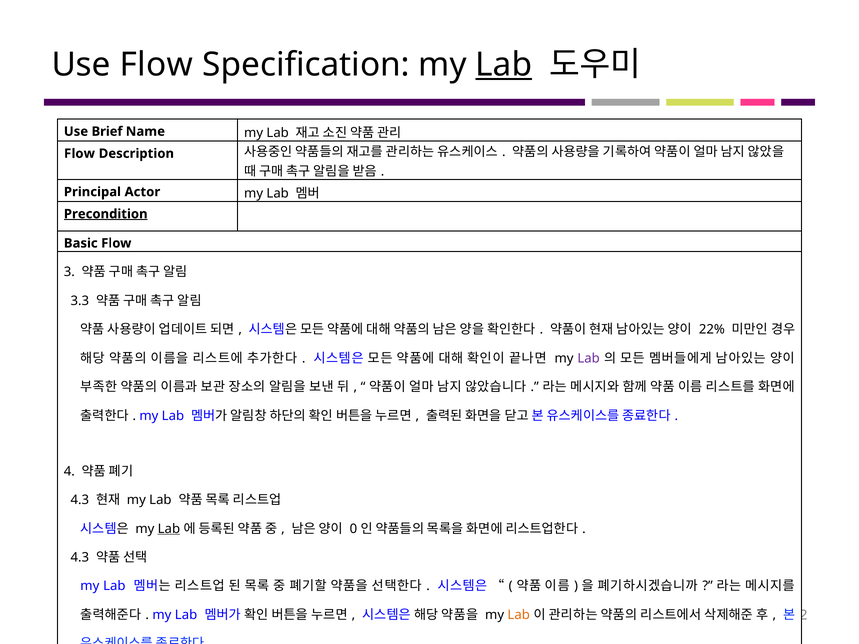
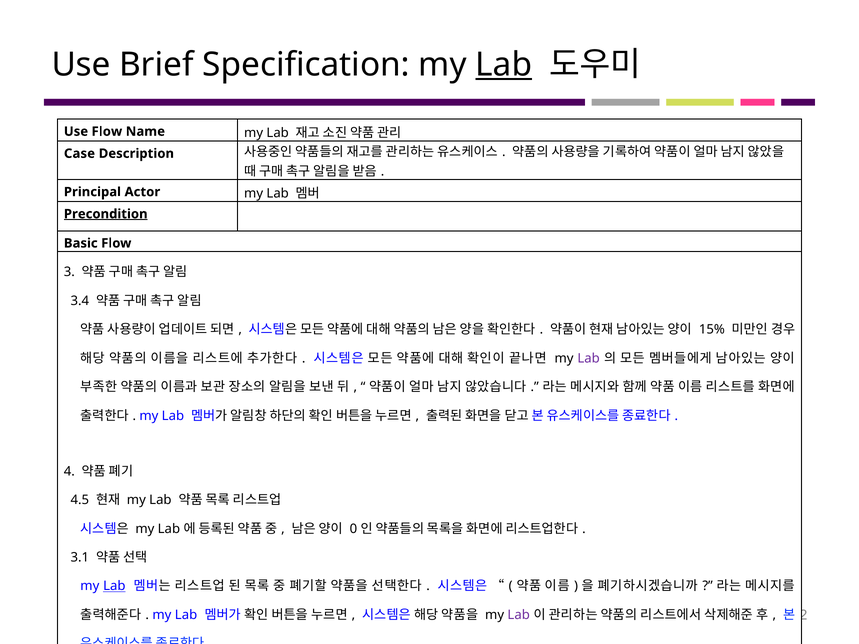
Use Flow: Flow -> Brief (157, 65)
Use Brief: Brief -> Flow (107, 132)
Flow: Flow -> Case (79, 154)
3.3: 3.3 -> 3.4 (80, 301)
22%: 22% -> 15% (712, 330)
4.3: 4.3 -> 4.5 (80, 500)
Lab underline: present -> none (169, 529)
4.3: 4.3 -> 3.1 (80, 558)
Lab underline: none -> present (114, 586)
Lab colour: orange -> purple (519, 615)
